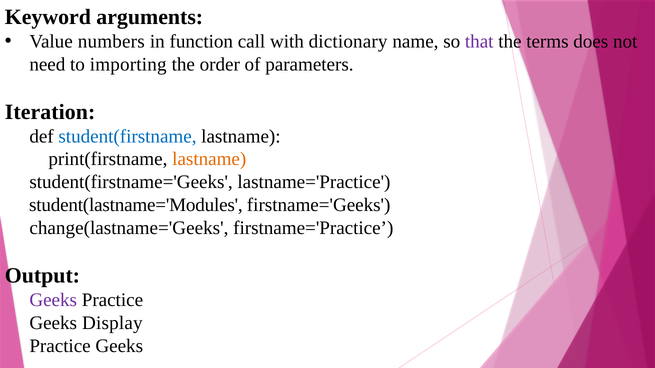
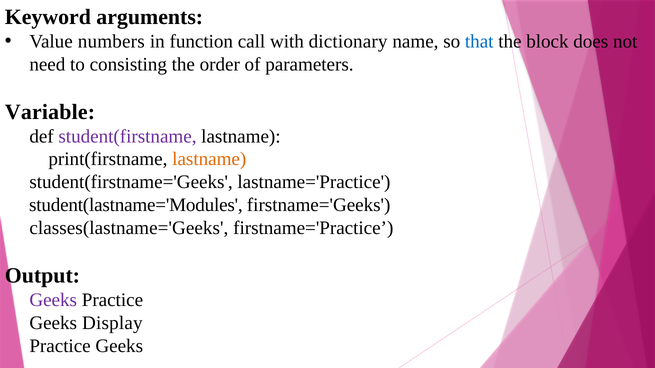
that colour: purple -> blue (479, 41)
terms: terms -> block (547, 41)
importing: importing -> consisting (128, 64)
Iteration: Iteration -> Variable (50, 112)
student(firstname colour: blue -> purple (127, 136)
change(lastname='Geeks: change(lastname='Geeks -> classes(lastname='Geeks (129, 228)
